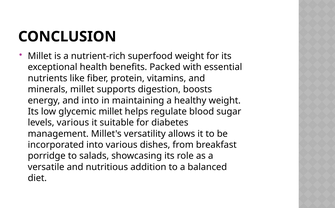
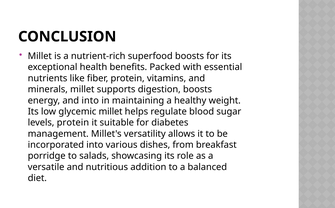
superfood weight: weight -> boosts (190, 56)
levels various: various -> protein (73, 122)
